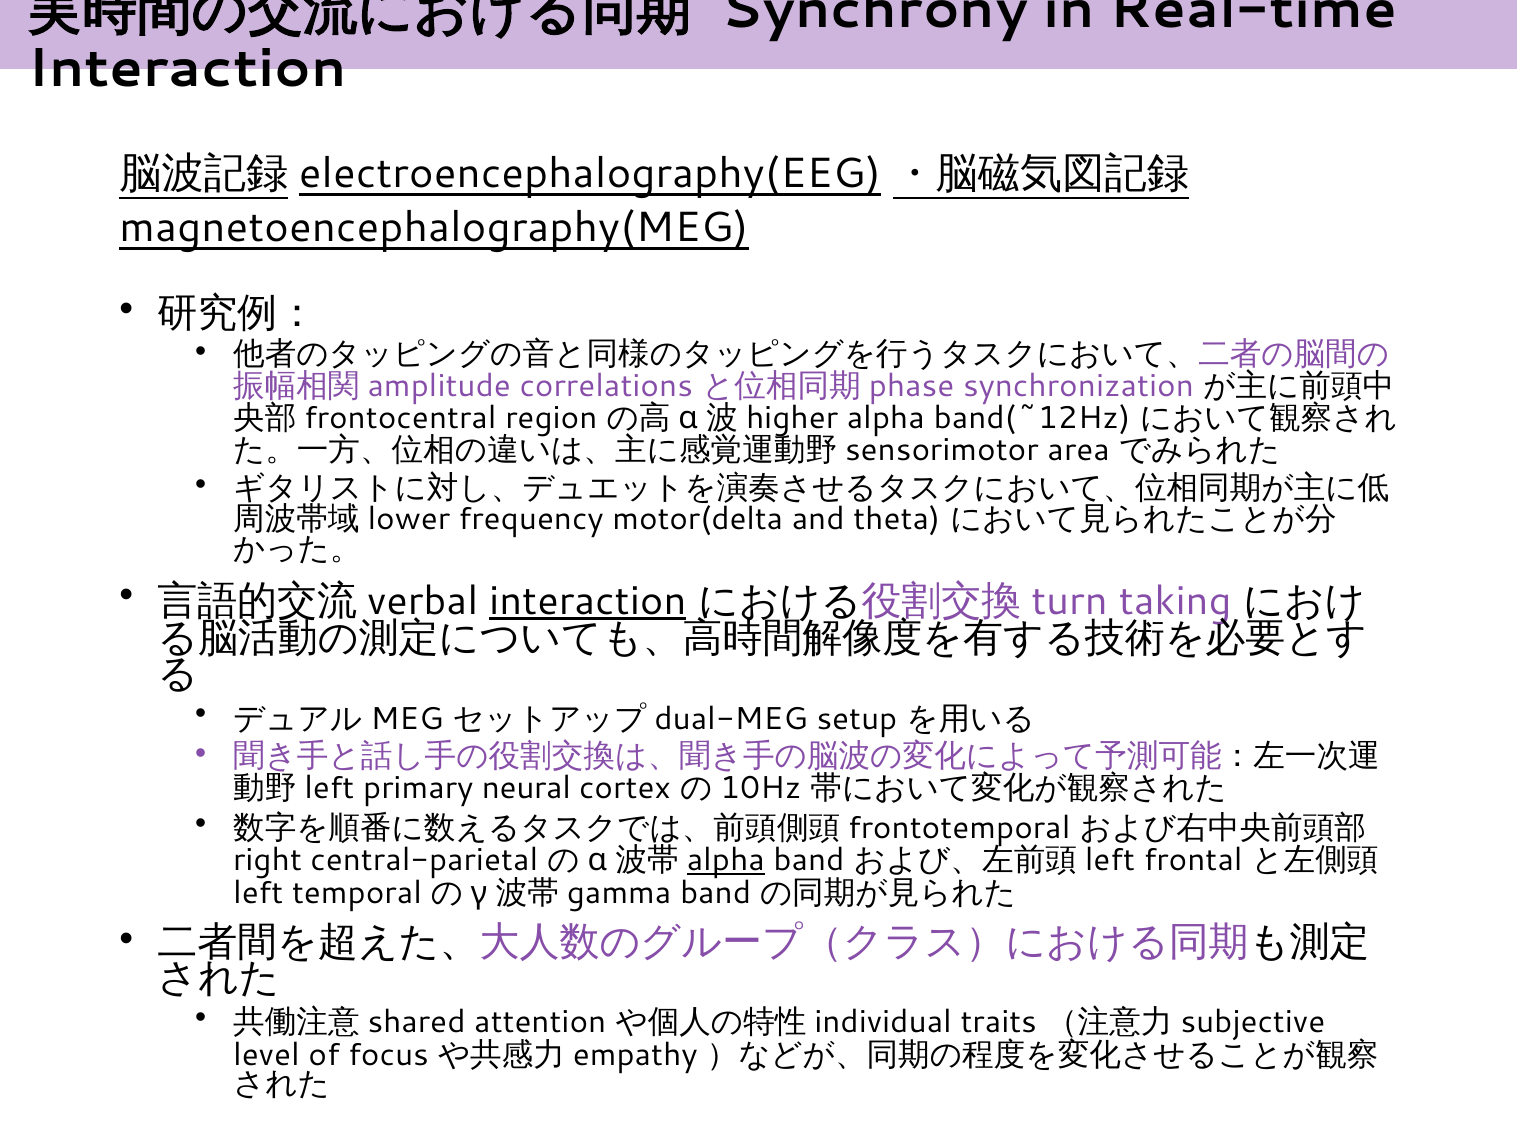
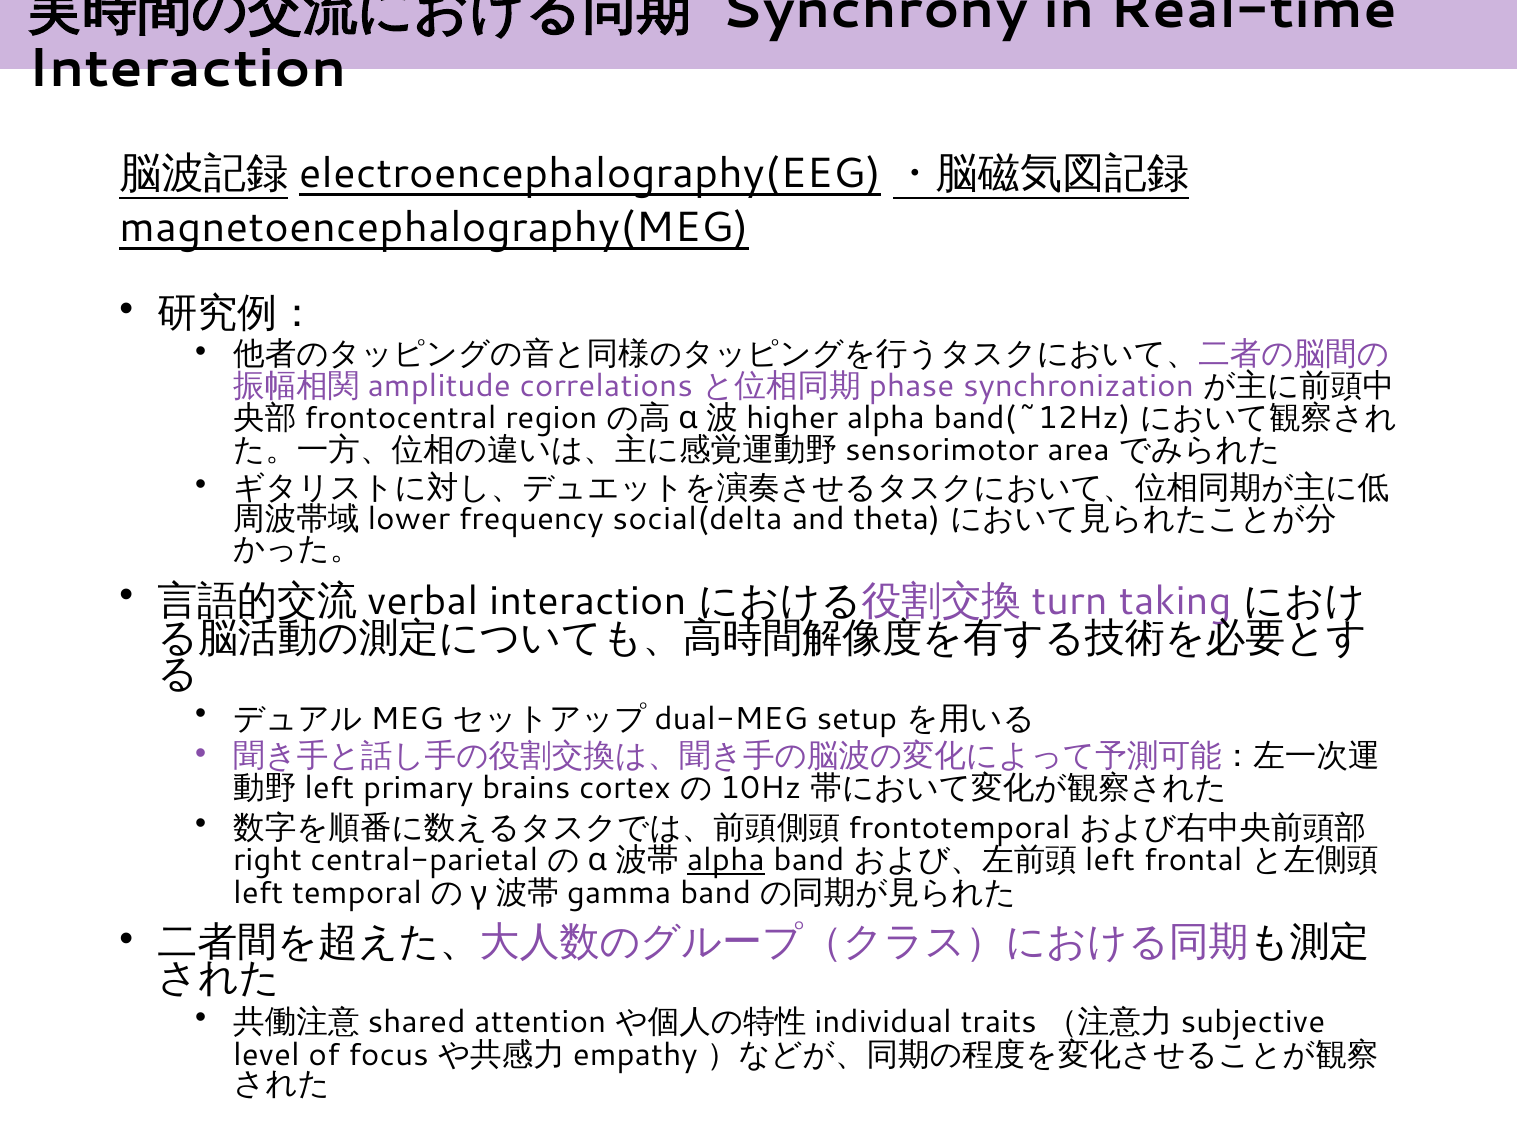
motor(delta: motor(delta -> social(delta (698, 519)
interaction underline: present -> none (588, 601)
neural: neural -> brains (526, 788)
